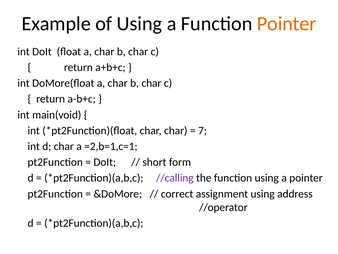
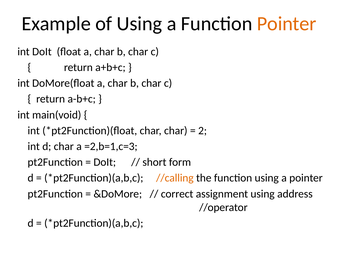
7: 7 -> 2 (203, 130)
=2,b=1,c=1: =2,b=1,c=1 -> =2,b=1,c=3 (111, 146)
//calling colour: purple -> orange (175, 178)
